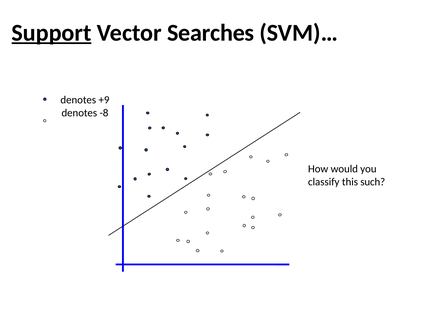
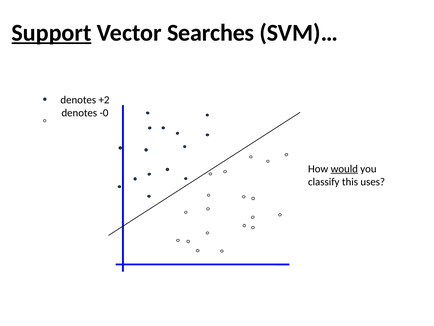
+9: +9 -> +2 (104, 100)
-8: -8 -> -0 (104, 113)
would underline: none -> present (344, 169)
such: such -> uses (373, 182)
